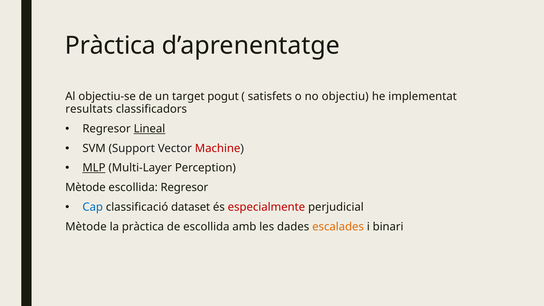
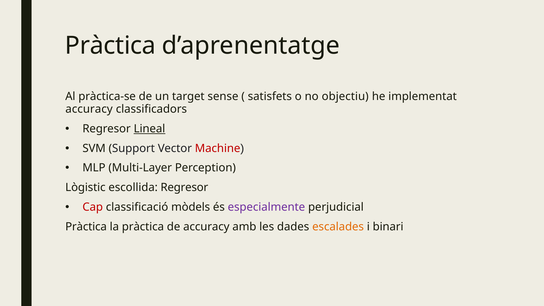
objectiu-se: objectiu-se -> pràctica-se (107, 96)
pogut: pogut -> sense (223, 96)
resultats: resultats -> accuracy (89, 109)
MLP underline: present -> none (94, 168)
Mètode: Mètode -> Lògistic (85, 187)
Cap colour: blue -> red (93, 207)
dataset: dataset -> mòdels (191, 207)
especialmente colour: red -> purple (266, 207)
Mètode: Mètode -> Pràctica (86, 227)
de escollida: escollida -> accuracy (206, 227)
